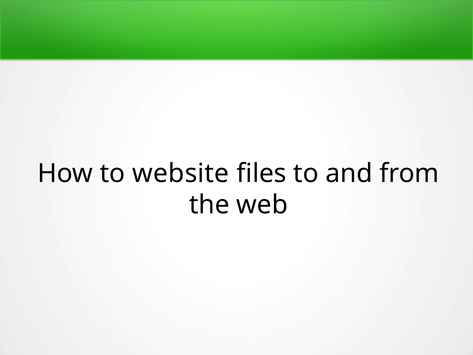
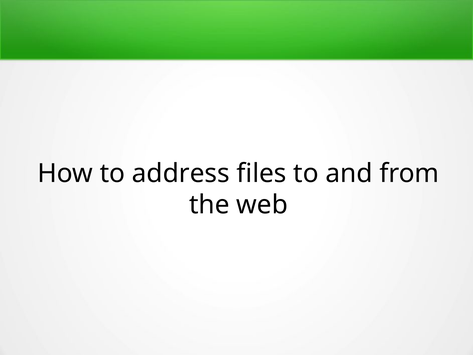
website: website -> address (181, 173)
